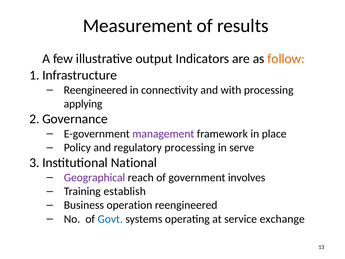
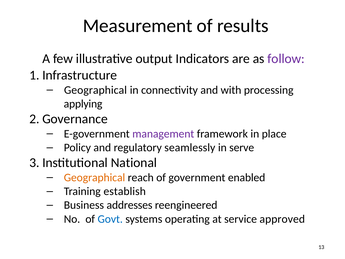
follow colour: orange -> purple (286, 59)
Reengineered: Reengineered -> Geographical (95, 90)
regulatory processing: processing -> seamlessly (190, 147)
Geographical colour: purple -> orange (95, 177)
involves: involves -> enabled (247, 177)
operation: operation -> addresses (129, 205)
exchange: exchange -> approved (282, 219)
